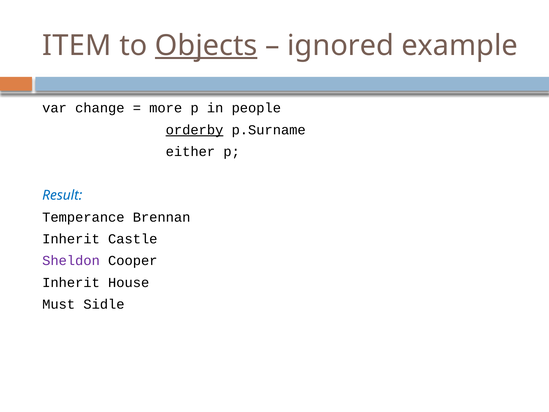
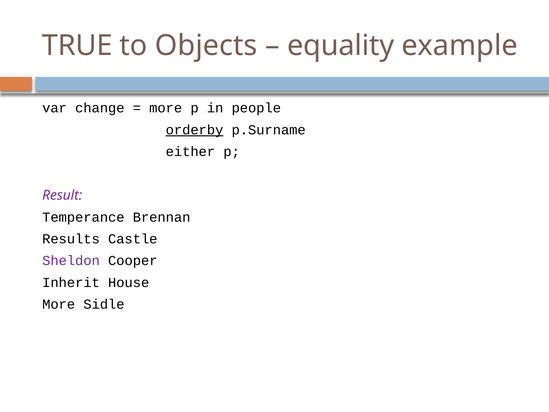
ITEM: ITEM -> TRUE (77, 45)
Objects underline: present -> none (206, 45)
ignored: ignored -> equality (341, 45)
Result colour: blue -> purple (62, 195)
Inherit: Inherit -> Results (71, 239)
Must: Must -> More (59, 304)
